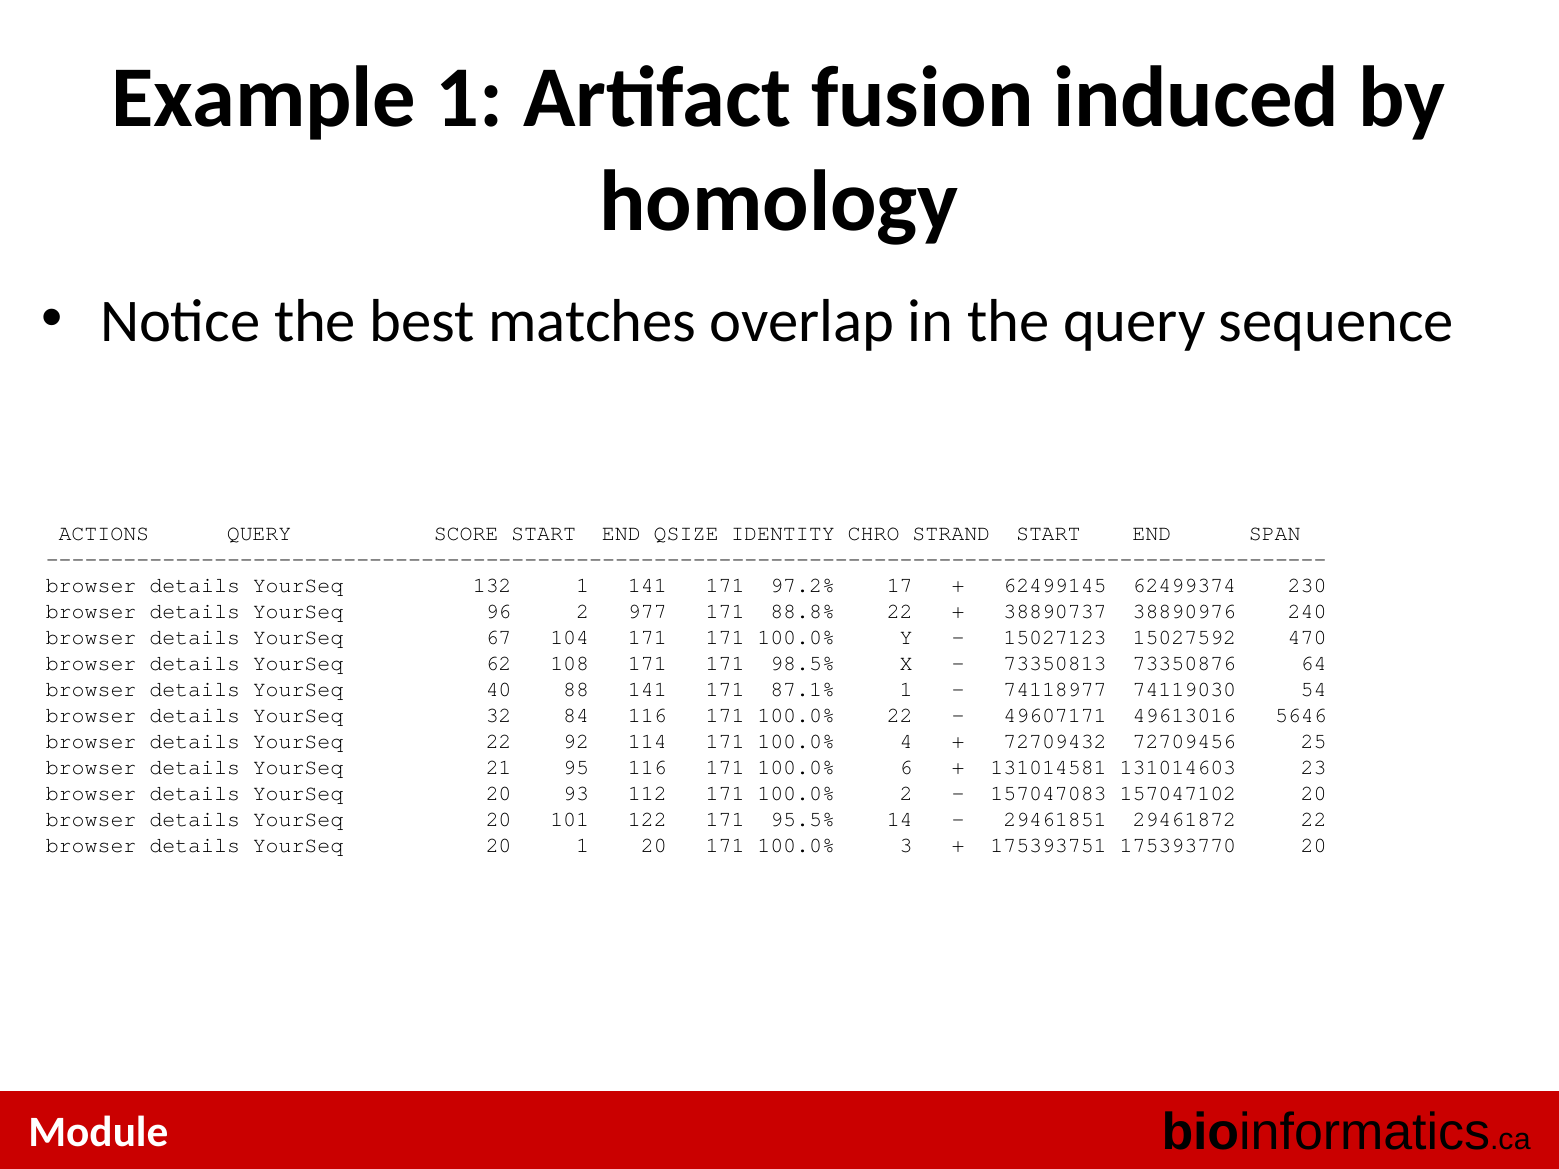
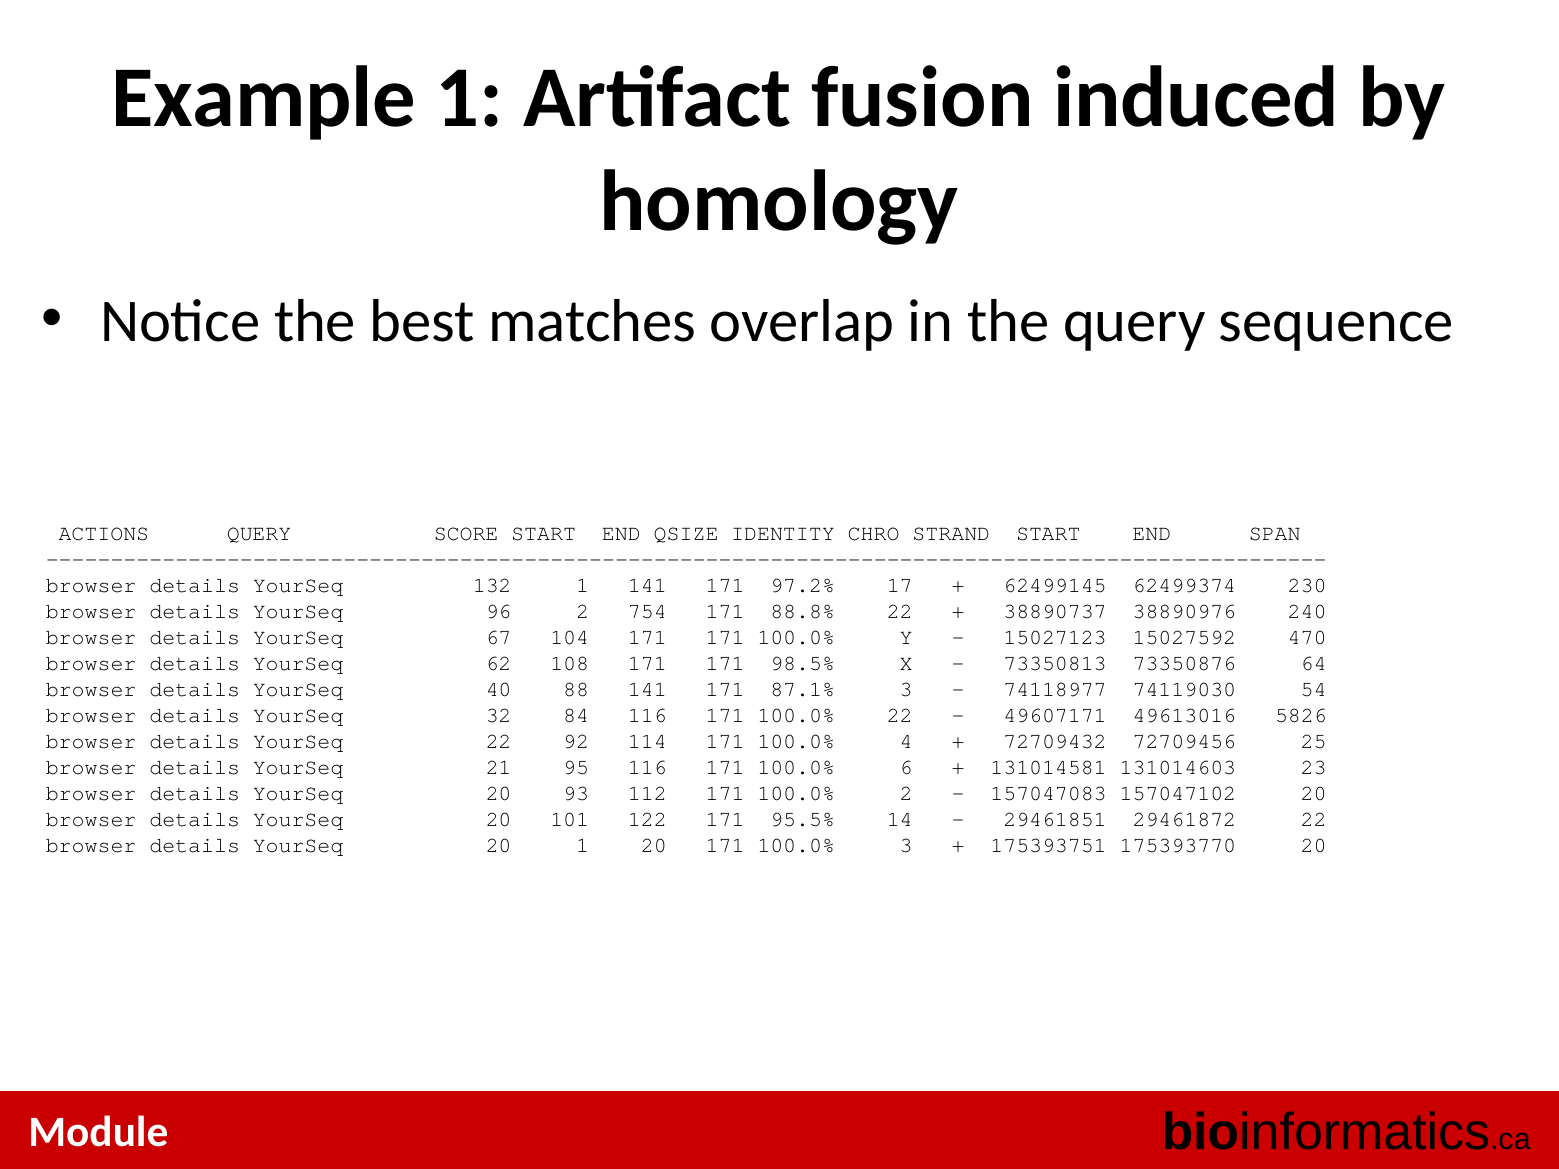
977: 977 -> 754 (647, 611)
87.1% 1: 1 -> 3 (906, 689)
5646: 5646 -> 5826 (1301, 715)
